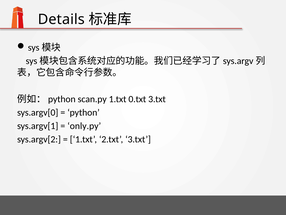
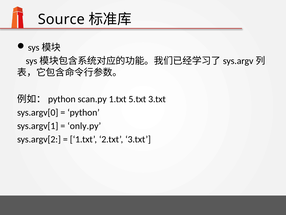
Details: Details -> Source (61, 19)
0.txt: 0.txt -> 5.txt (137, 99)
